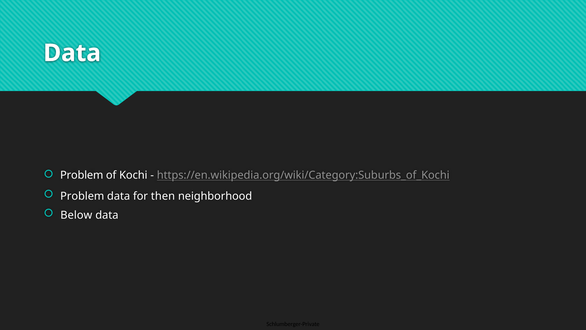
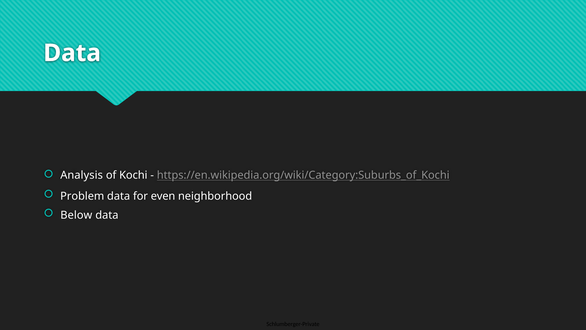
Problem: Problem -> Analysis (82, 175)
then: then -> even (163, 196)
